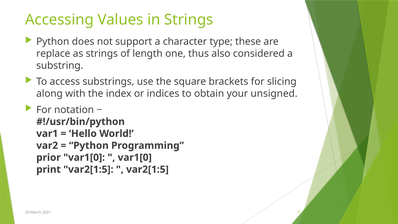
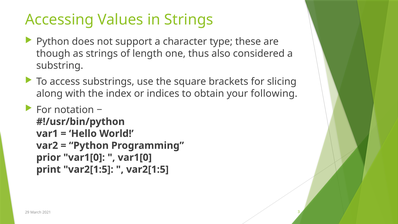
replace: replace -> though (53, 54)
unsigned: unsigned -> following (274, 94)
